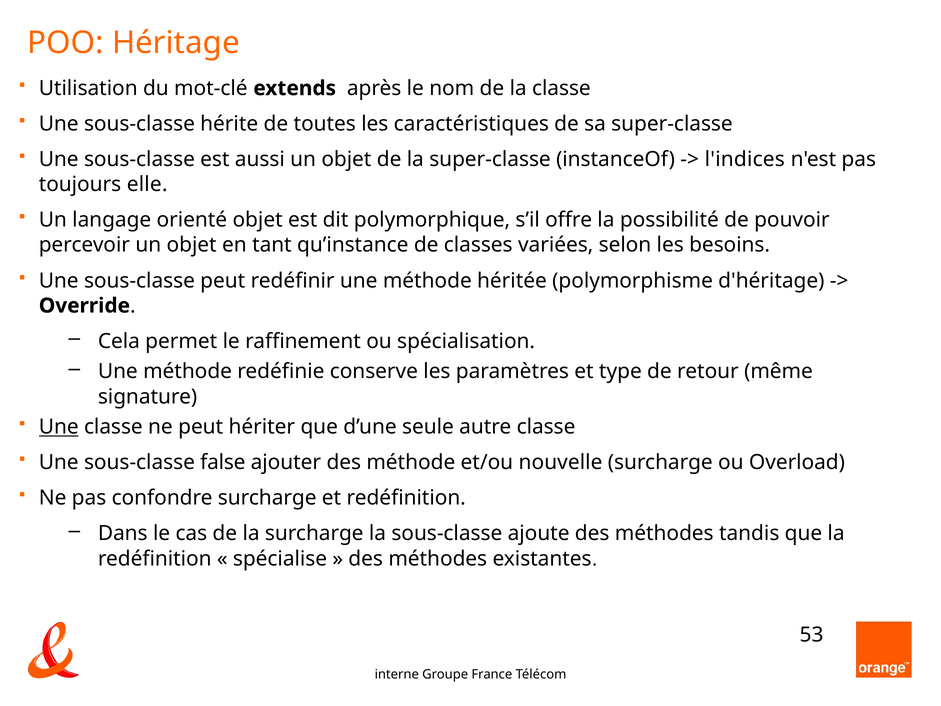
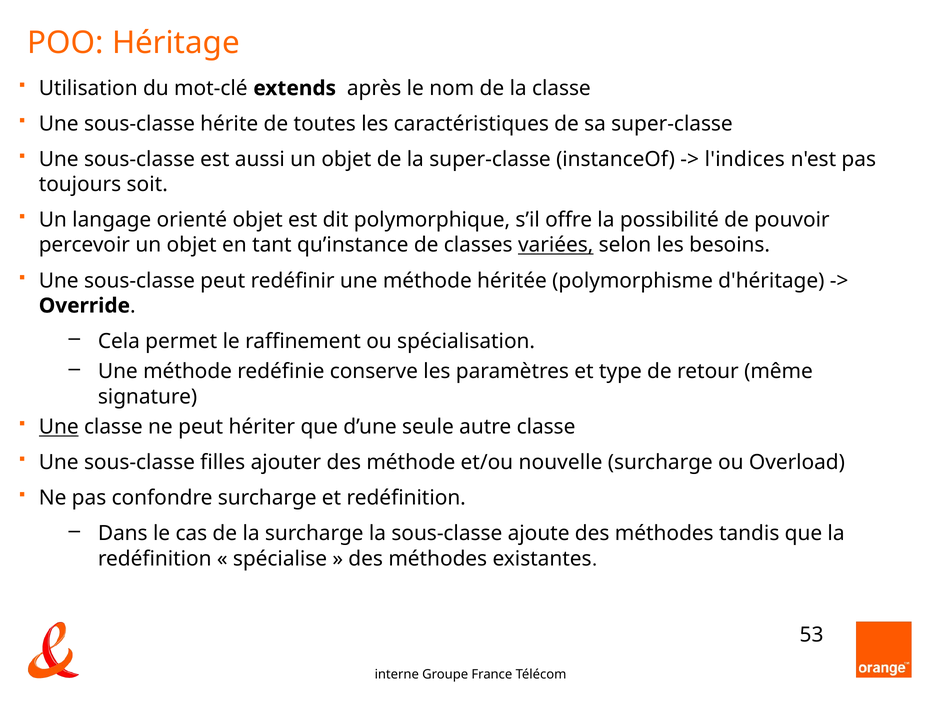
elle: elle -> soit (147, 184)
variées underline: none -> present (556, 245)
false: false -> filles (223, 462)
